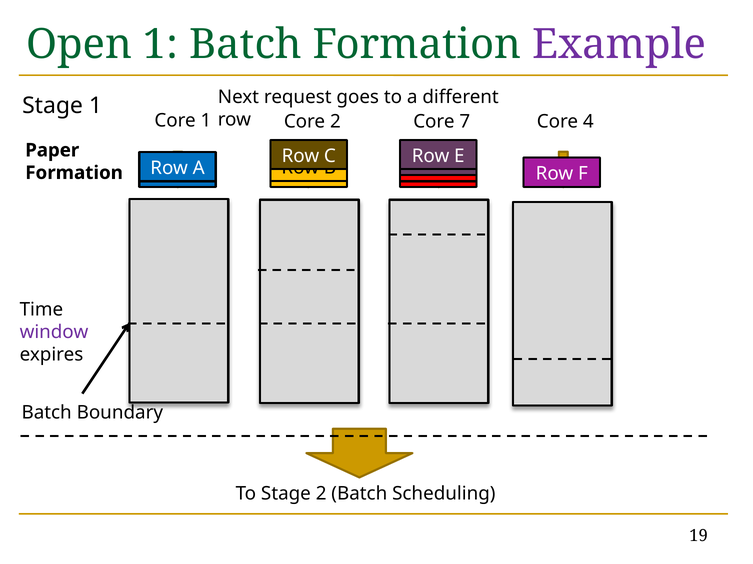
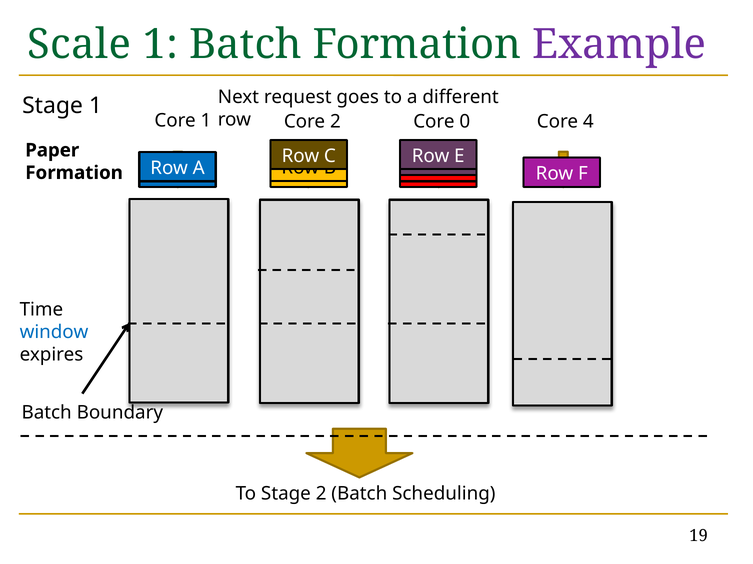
Open: Open -> Scale (79, 44)
7: 7 -> 0 (465, 122)
window colour: purple -> blue (54, 332)
